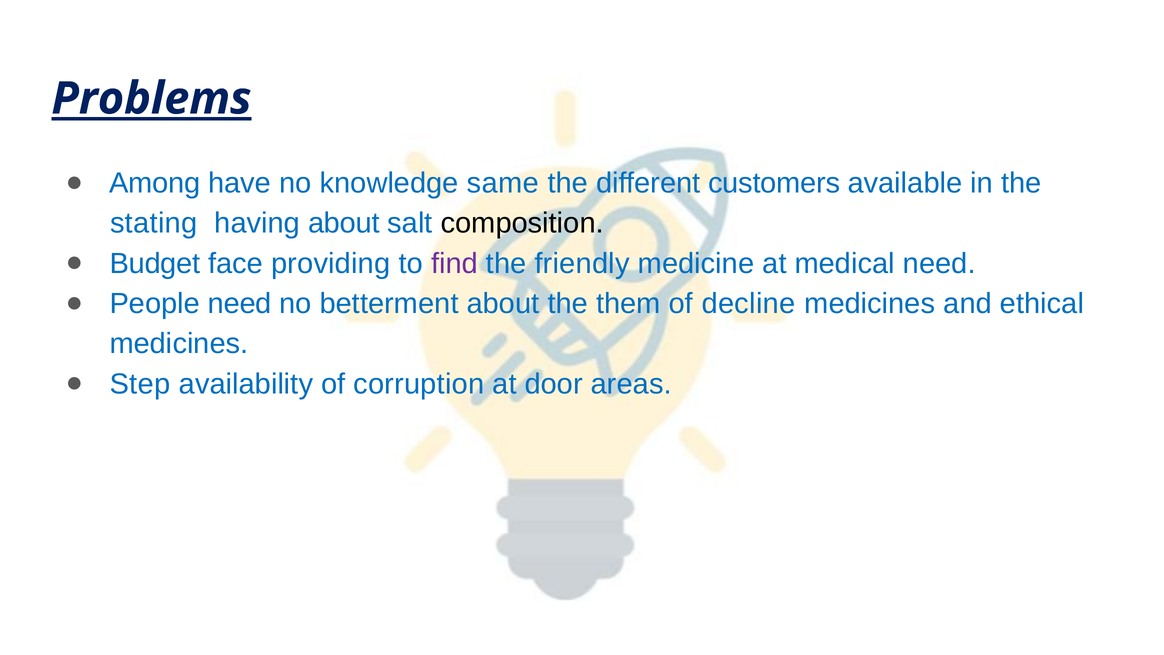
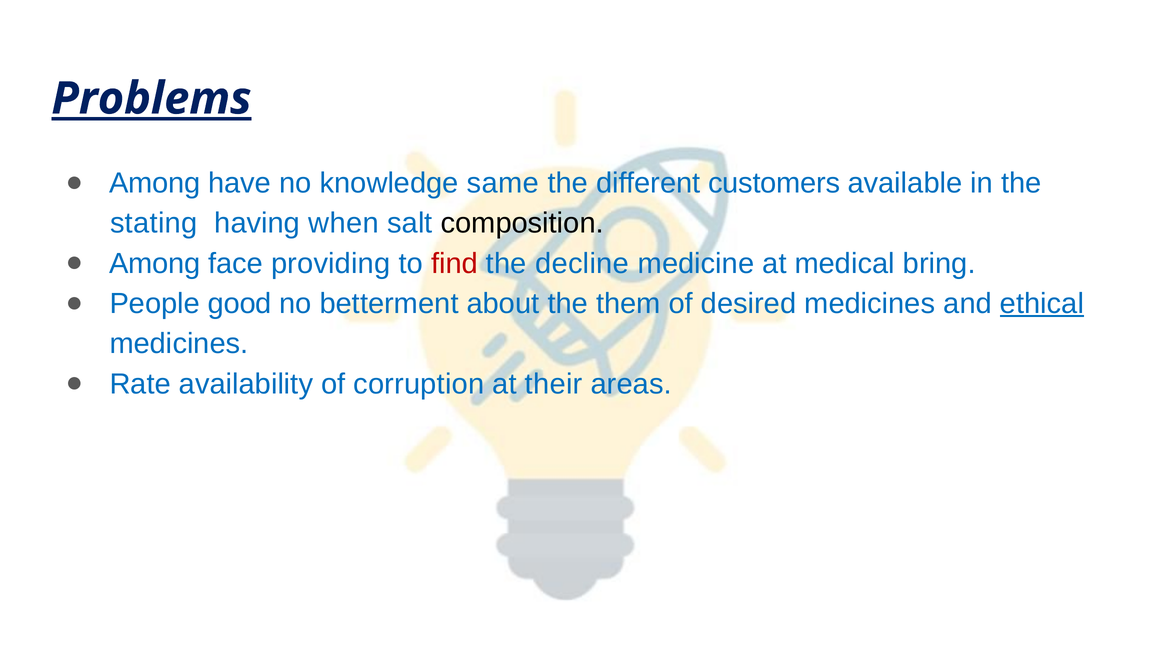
having about: about -> when (344, 223)
Budget: Budget -> Among (155, 263)
find colour: purple -> red (454, 263)
friendly: friendly -> decline (582, 263)
medical need: need -> bring (939, 263)
People need: need -> good (240, 303)
decline: decline -> desired (749, 303)
ethical underline: none -> present (1042, 303)
Step: Step -> Rate (140, 384)
door: door -> their (554, 384)
